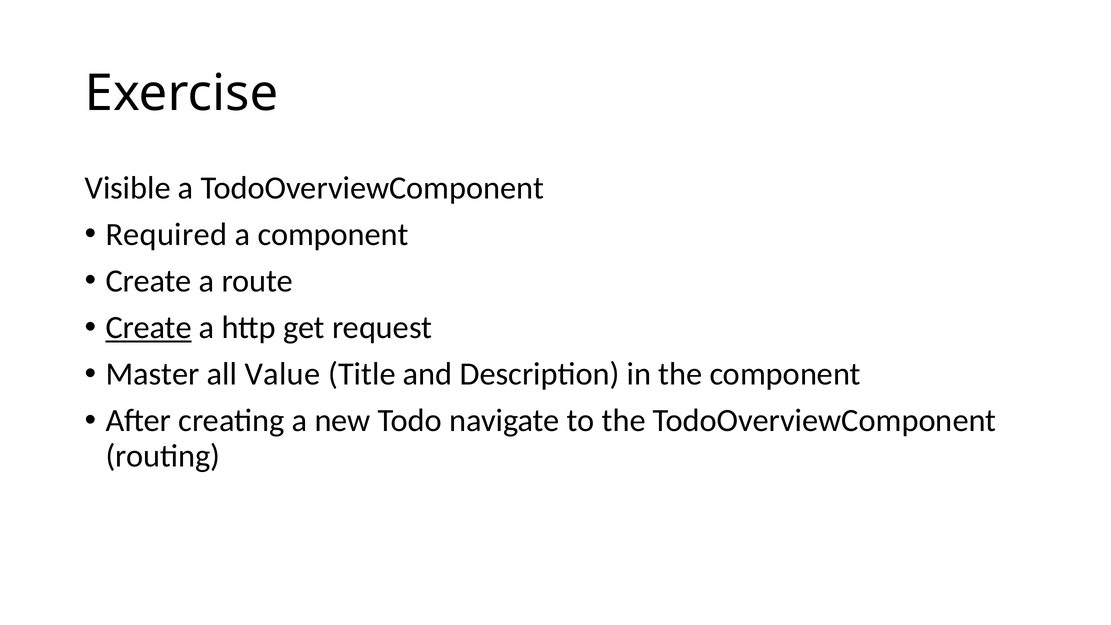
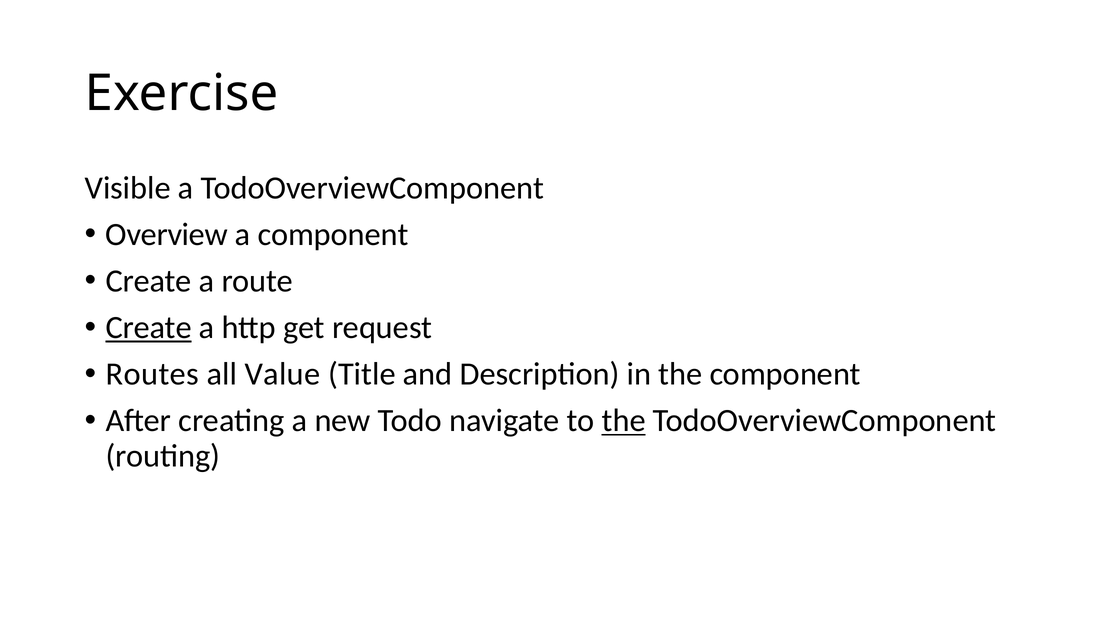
Required: Required -> Overview (167, 234)
Master: Master -> Routes (152, 374)
the underline: none -> present (624, 421)
